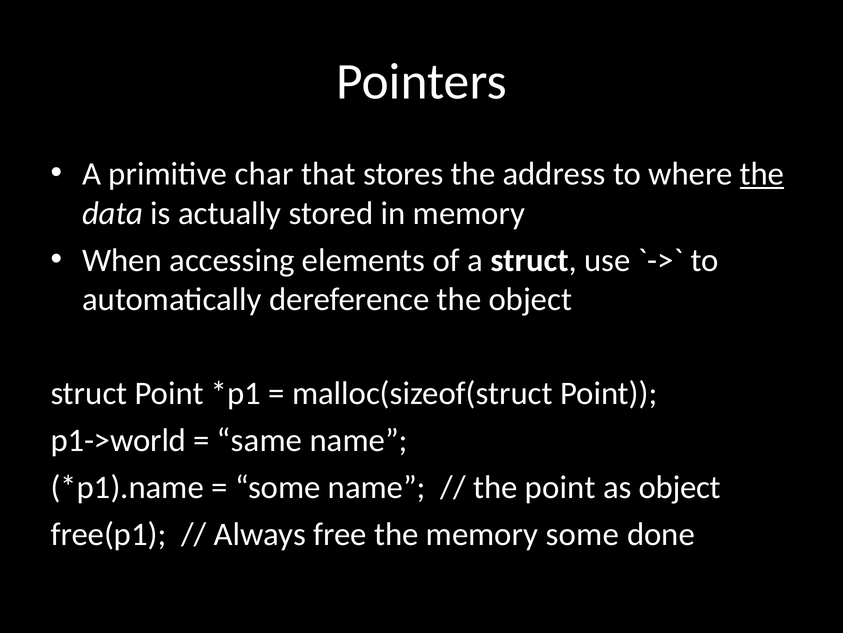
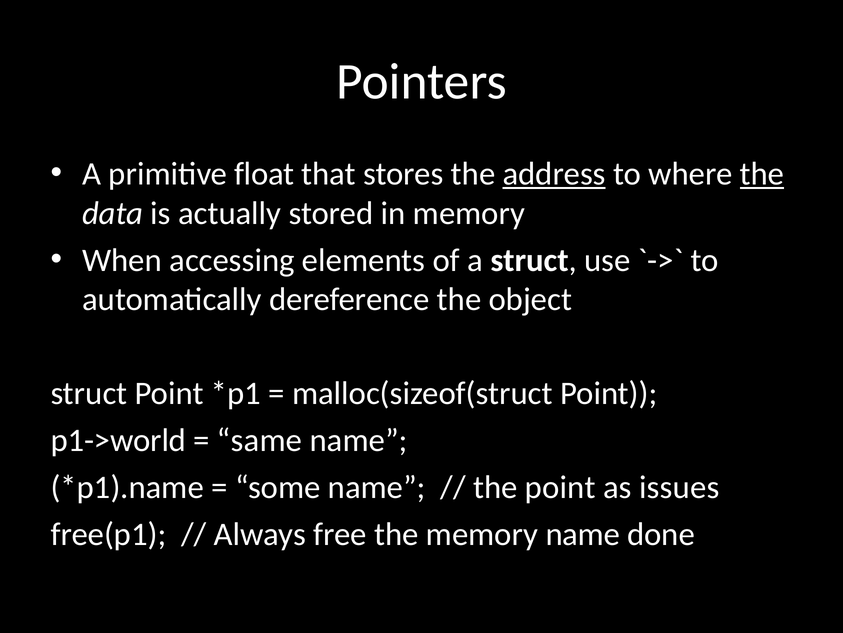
char: char -> float (264, 174)
address underline: none -> present (554, 174)
as object: object -> issues (679, 487)
memory some: some -> name (583, 534)
